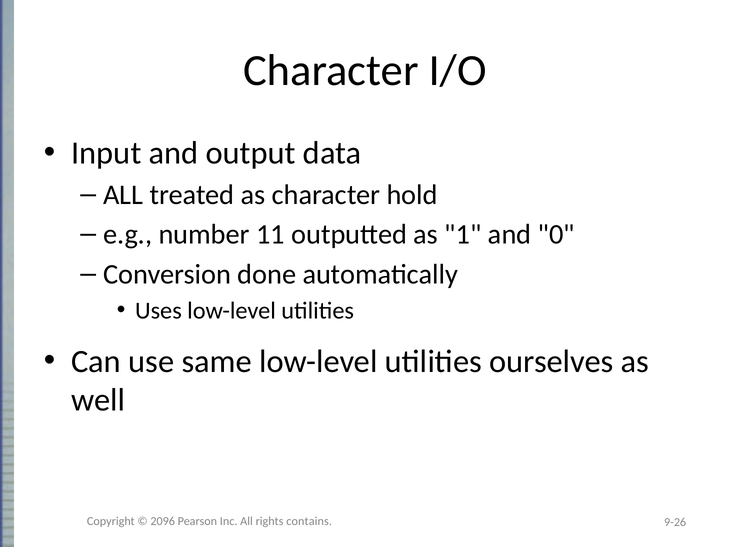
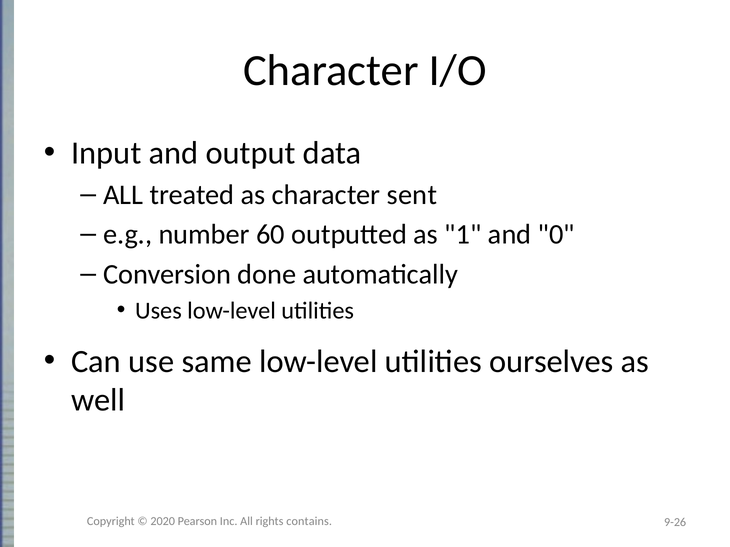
hold: hold -> sent (412, 195)
11: 11 -> 60 (271, 235)
2096: 2096 -> 2020 (163, 522)
